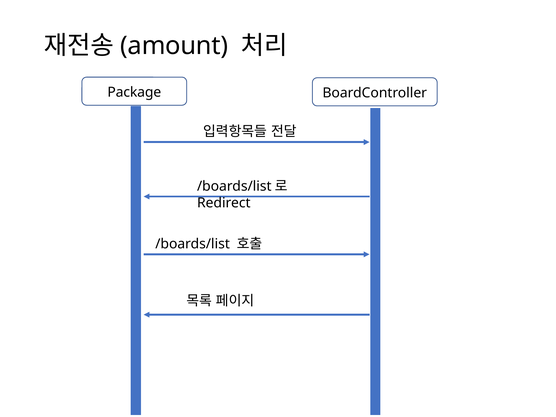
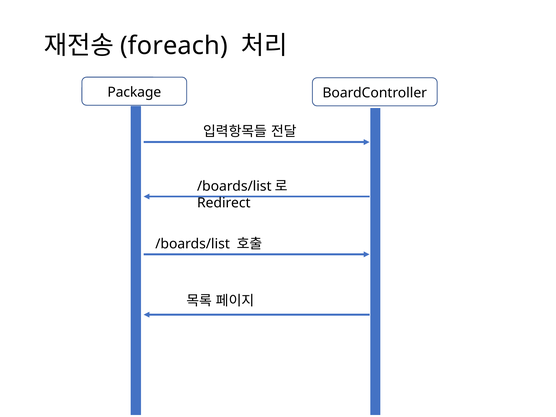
amount: amount -> foreach (174, 46)
